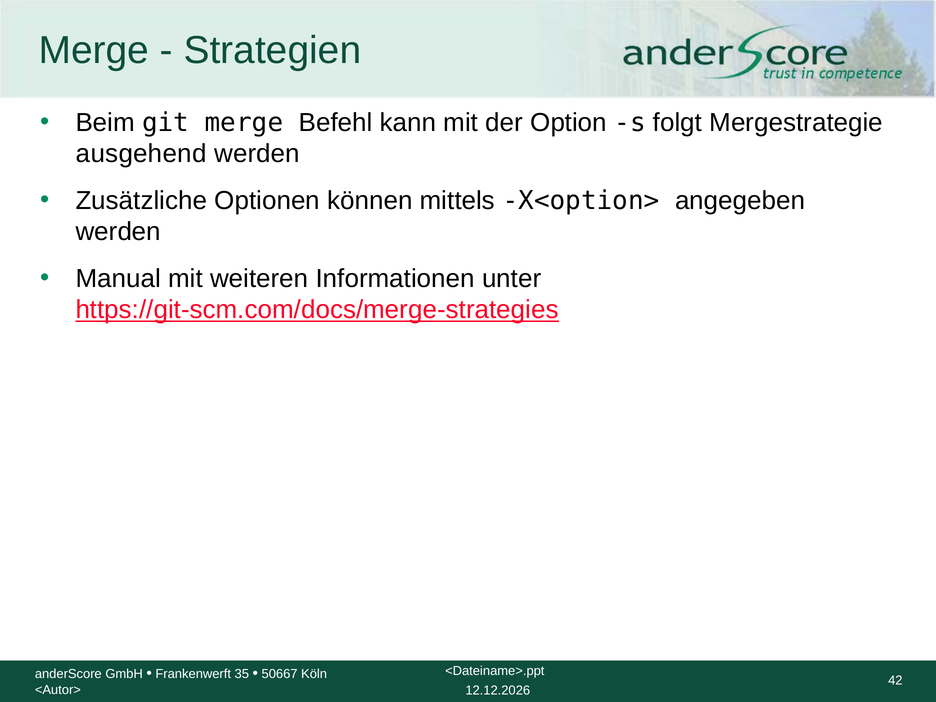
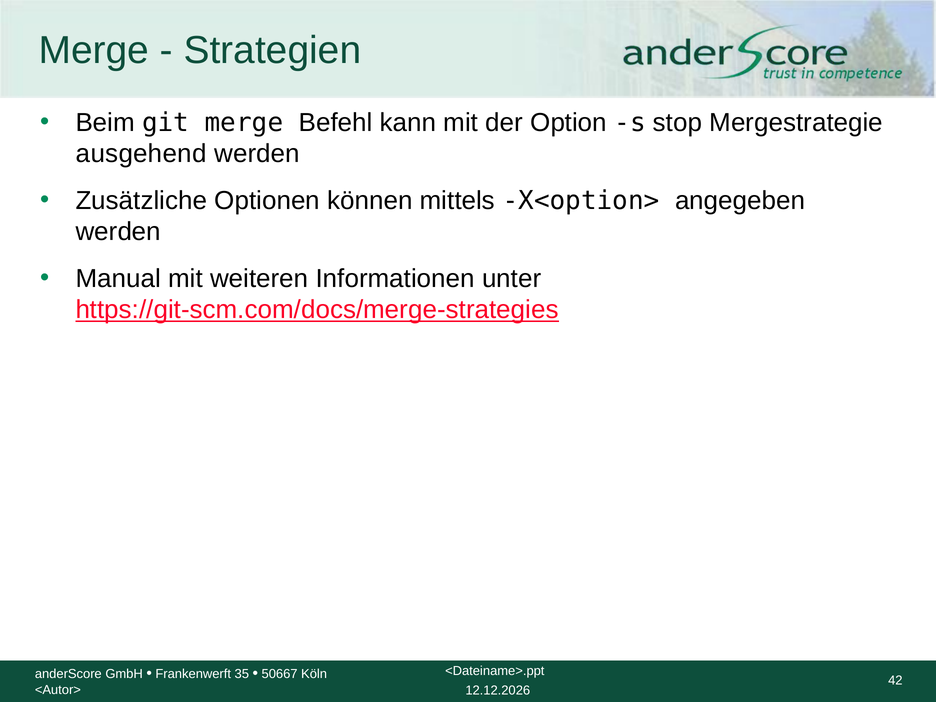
folgt: folgt -> stop (678, 123)
